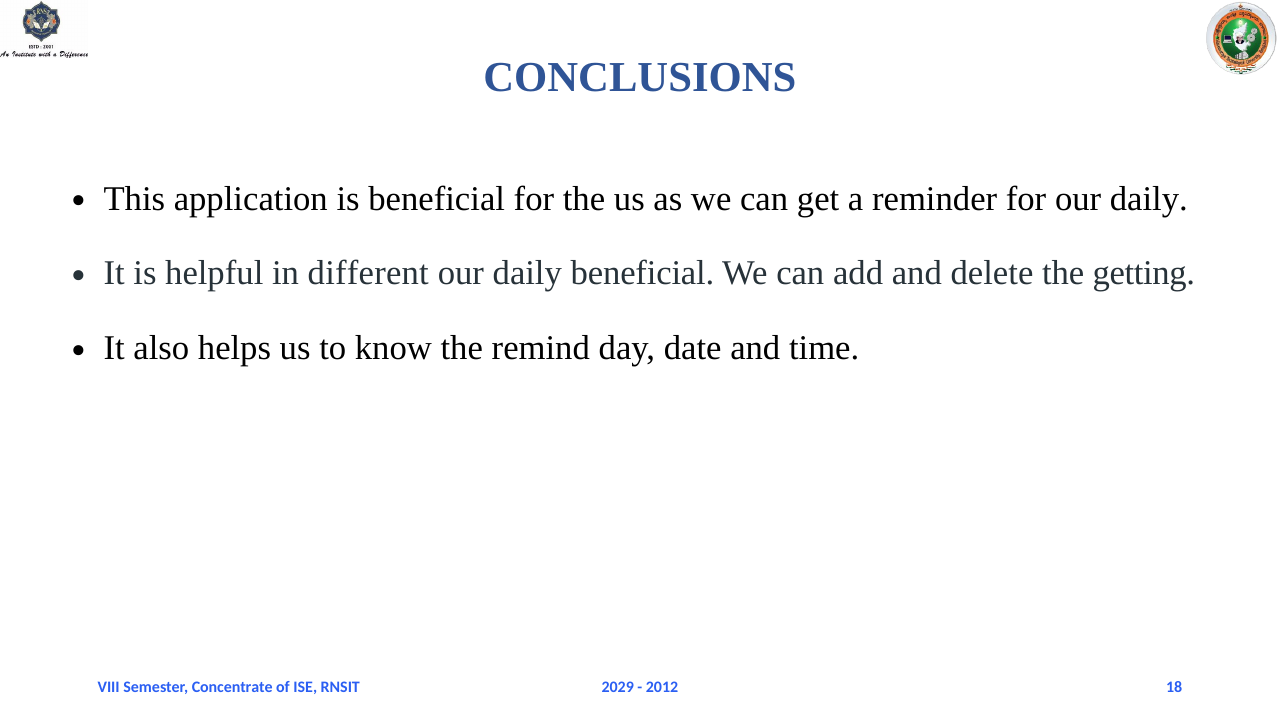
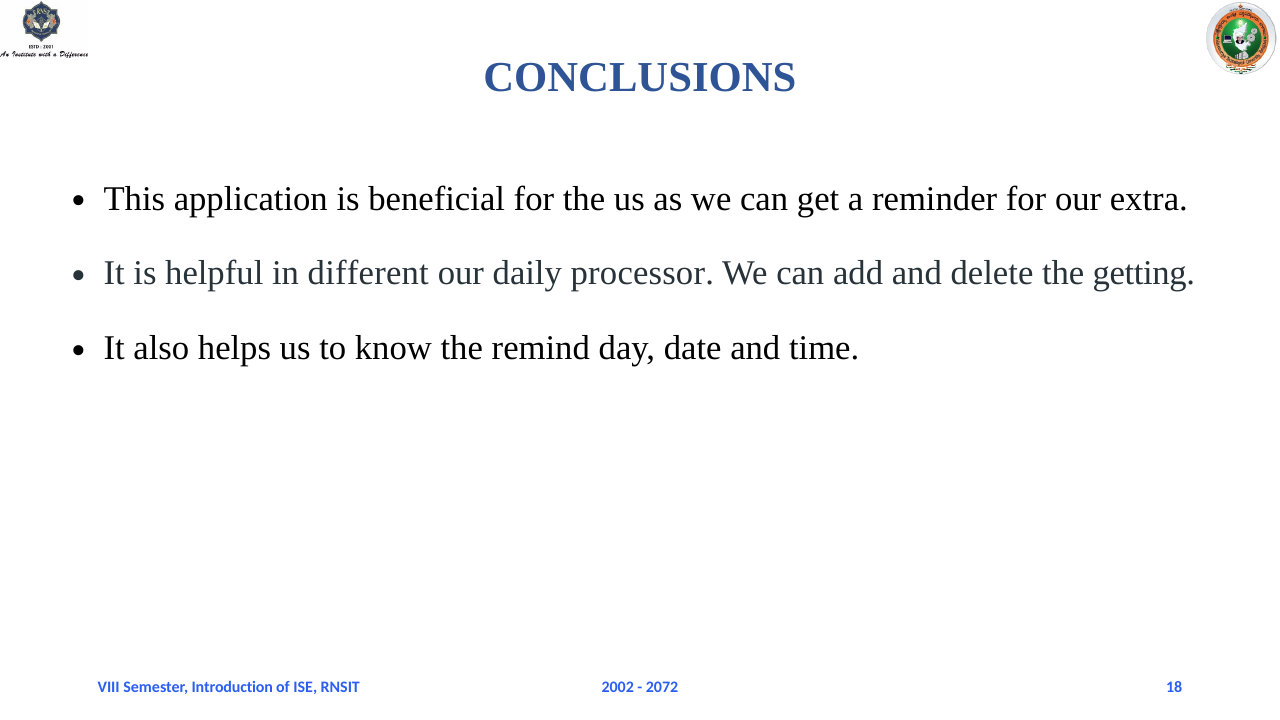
for our daily: daily -> extra (1149, 199)
daily beneficial: beneficial -> processor (642, 273)
Concentrate: Concentrate -> Introduction (232, 688)
2029: 2029 -> 2002 (618, 688)
2012: 2012 -> 2072 (662, 688)
